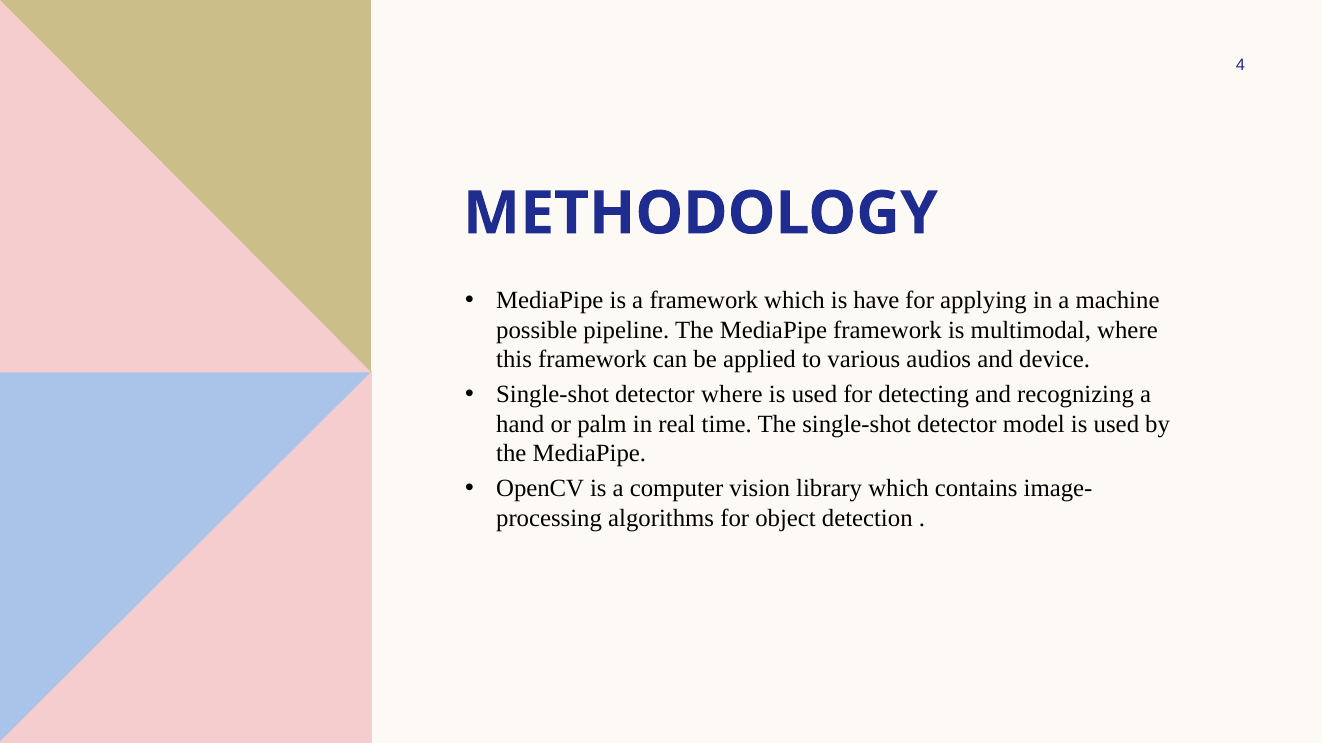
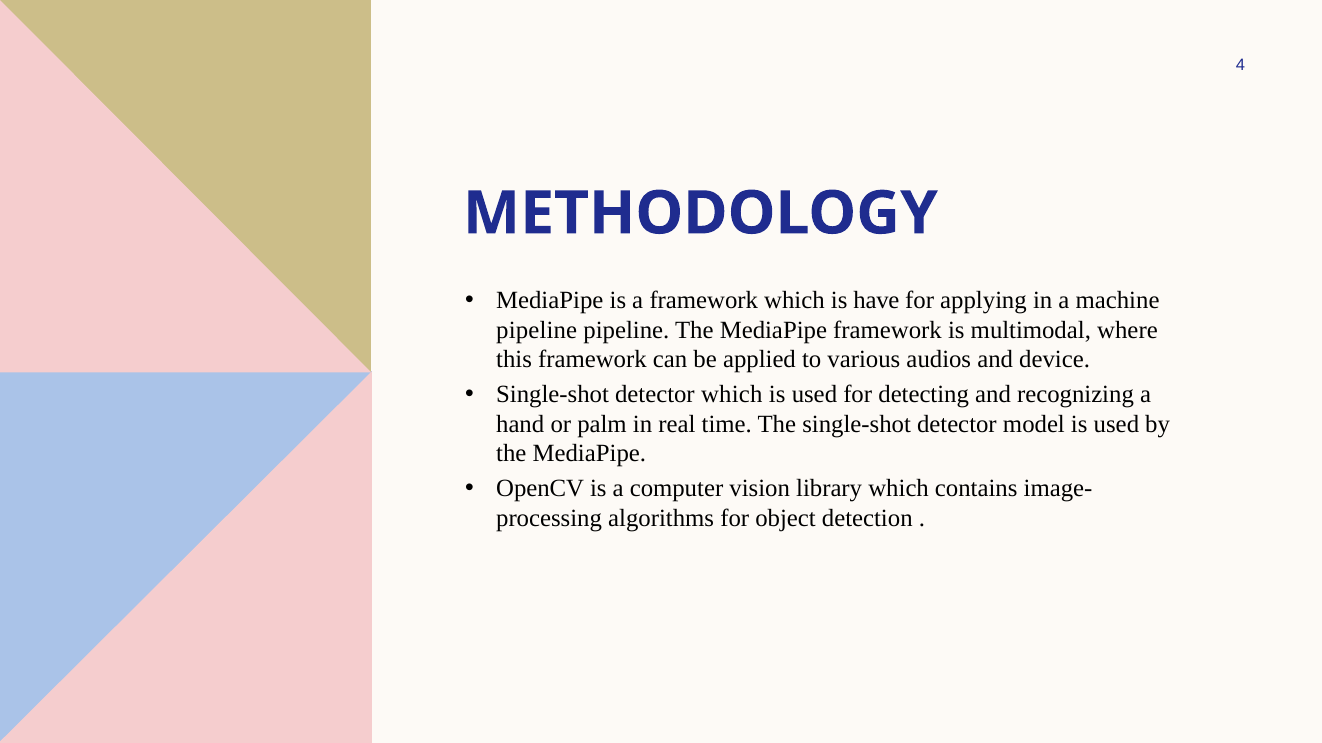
possible: possible -> pipeline (537, 330)
detector where: where -> which (732, 395)
